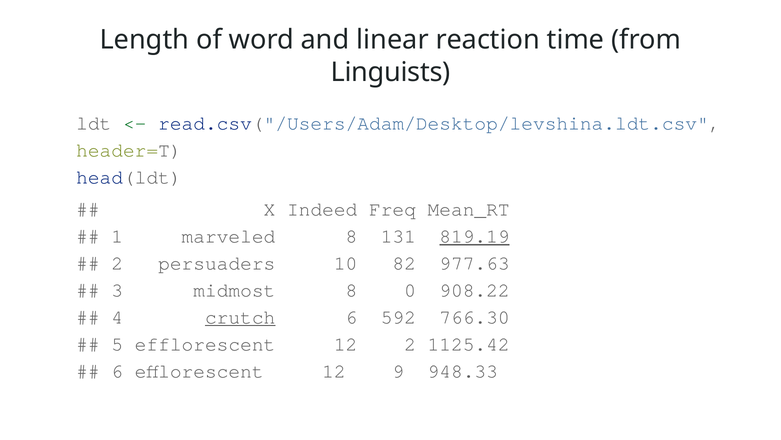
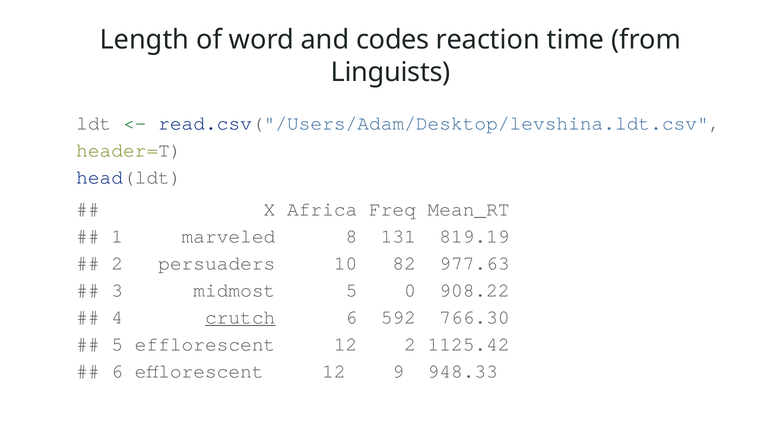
linear: linear -> codes (393, 40)
Indeed: Indeed -> Africa (322, 209)
819.19 underline: present -> none (474, 236)
midmost 8: 8 -> 5 (351, 290)
